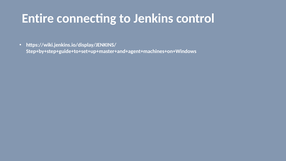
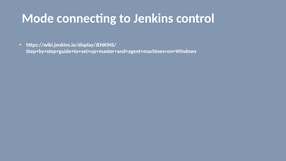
Entire: Entire -> Mode (38, 18)
